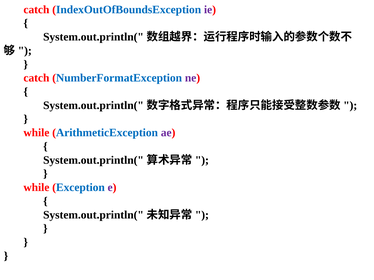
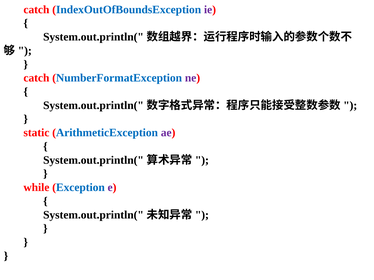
while: while -> static (36, 133)
